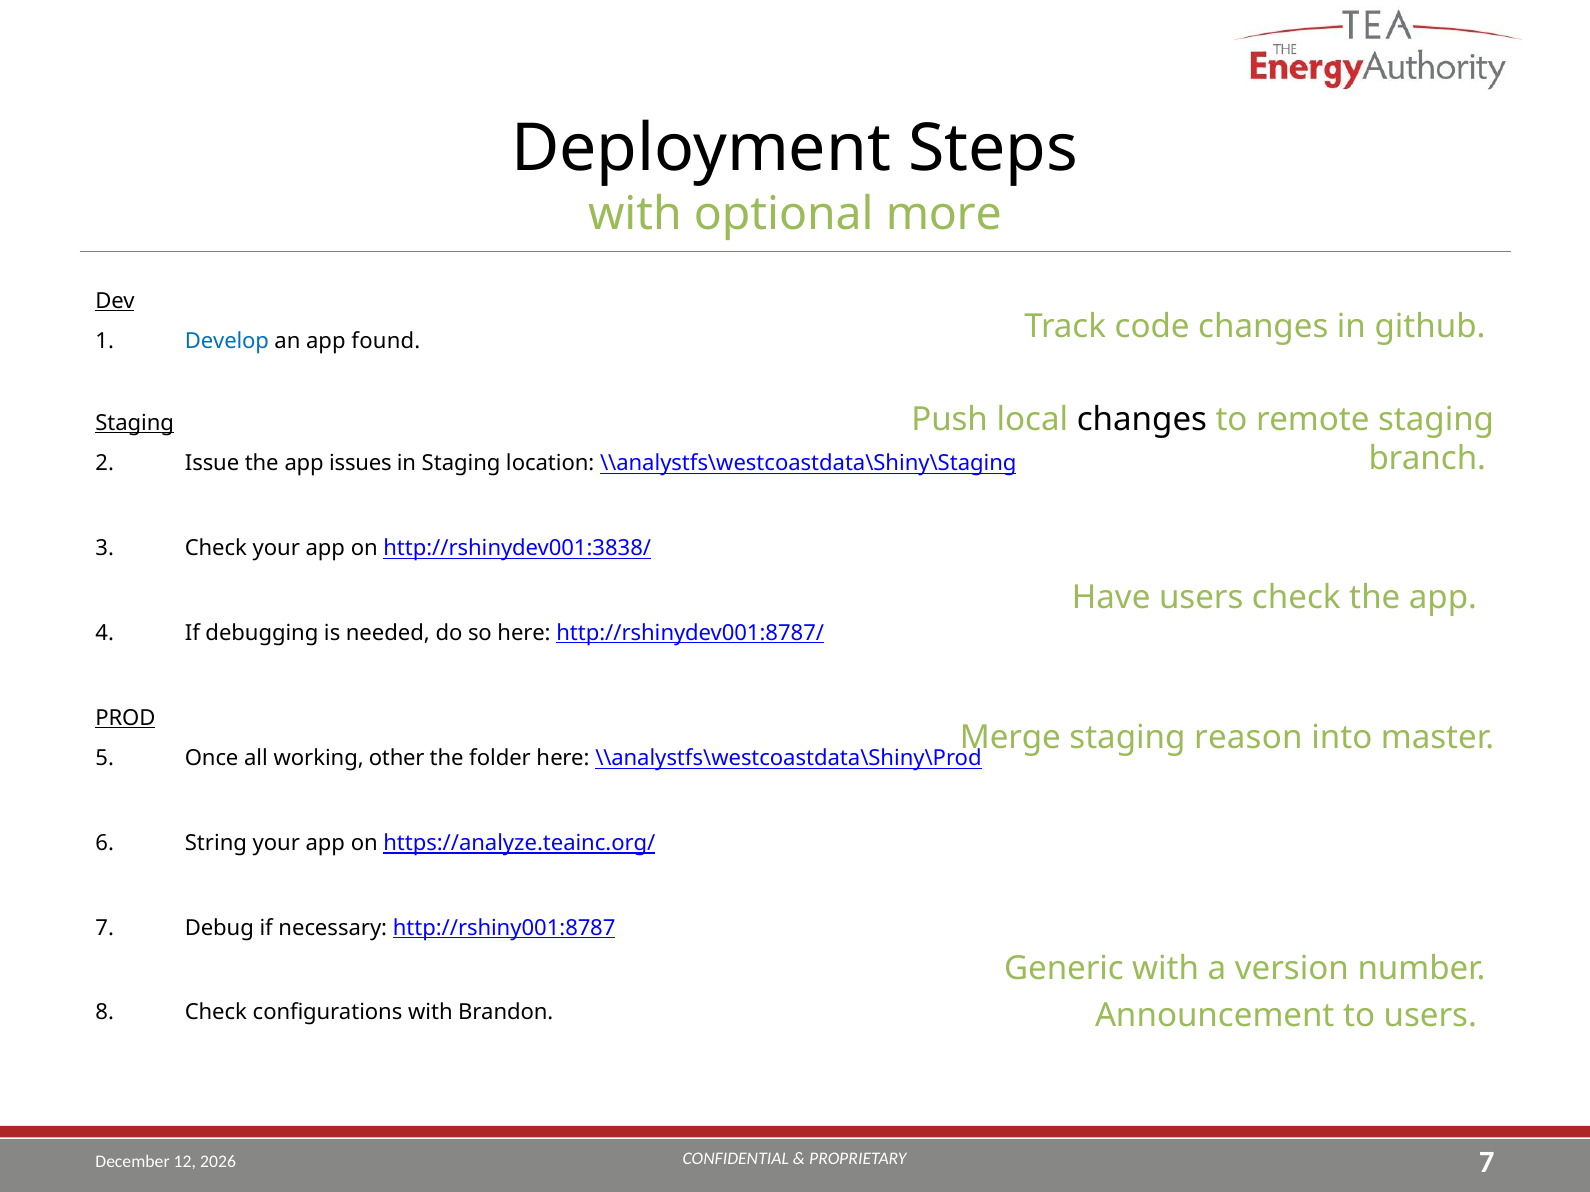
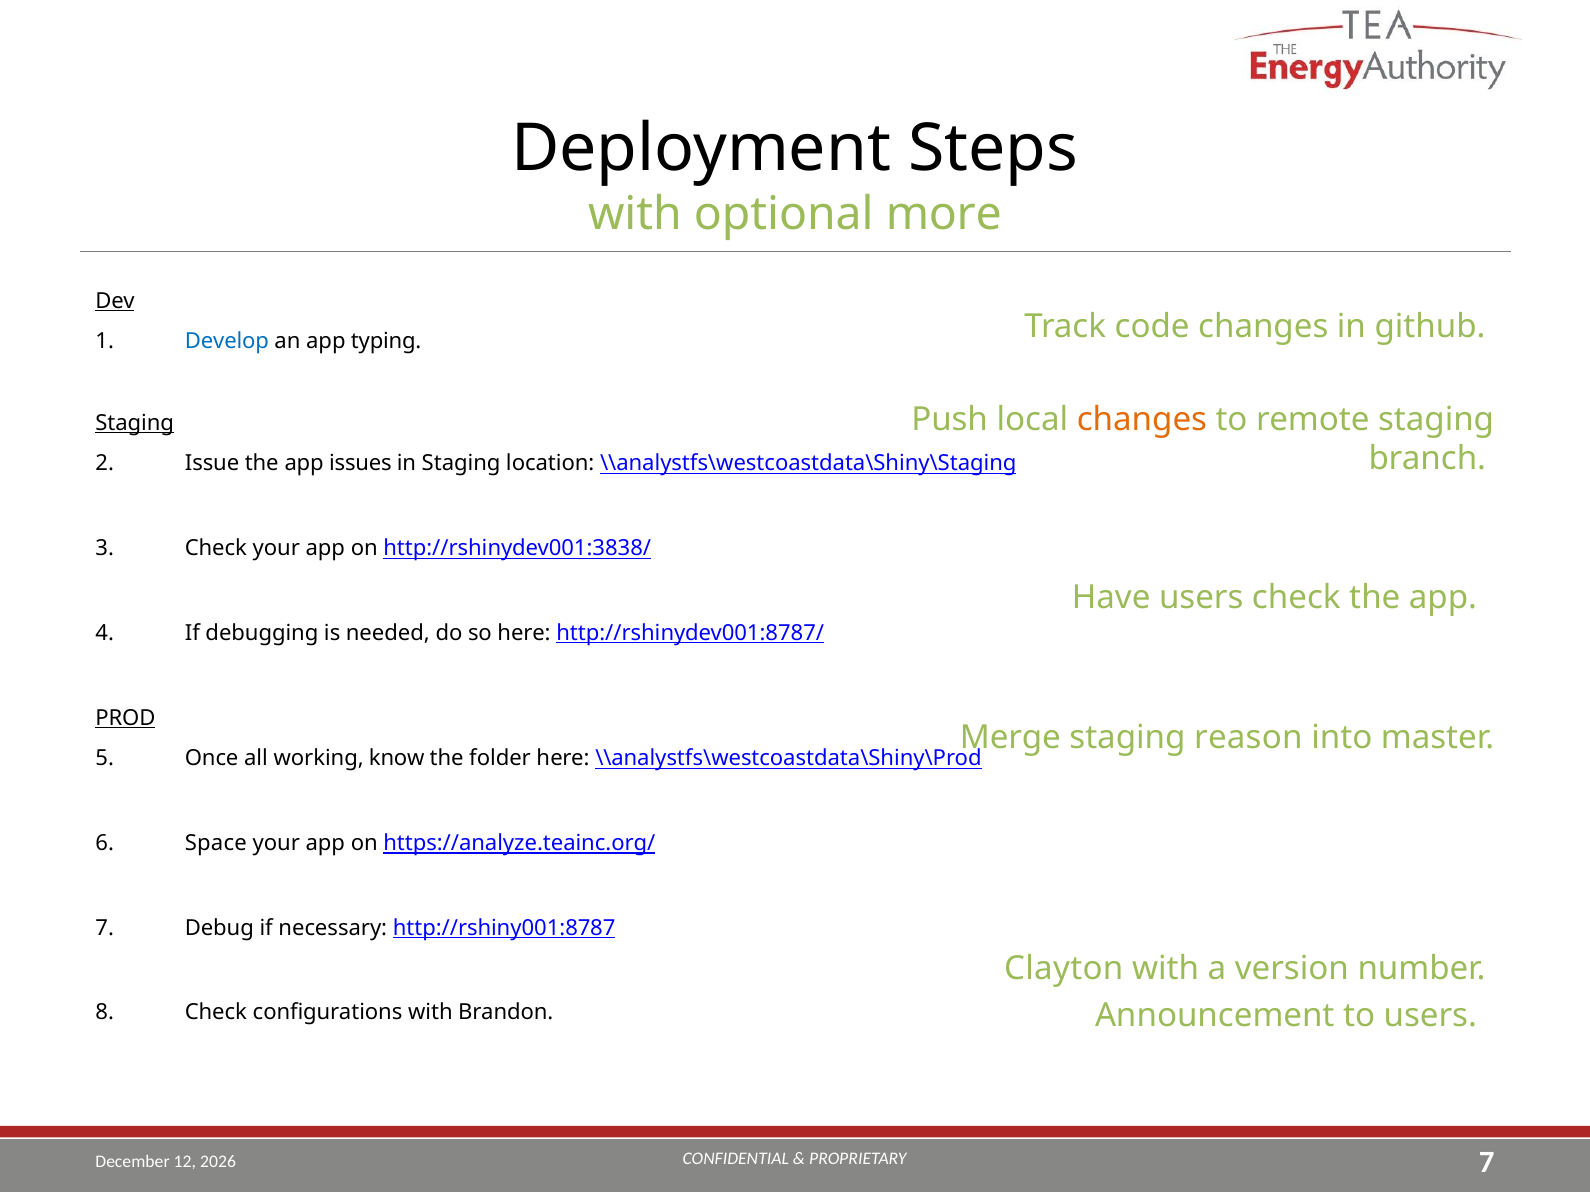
found: found -> typing (386, 342)
changes colour: black -> orange (1142, 419)
other: other -> know (397, 759)
String: String -> Space (216, 843)
Generic: Generic -> Clayton (1064, 969)
